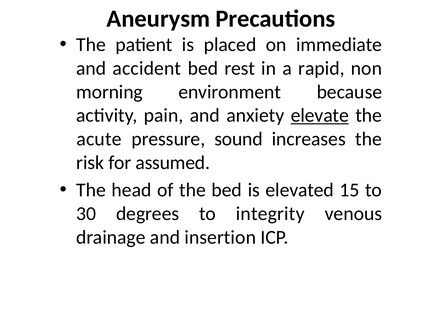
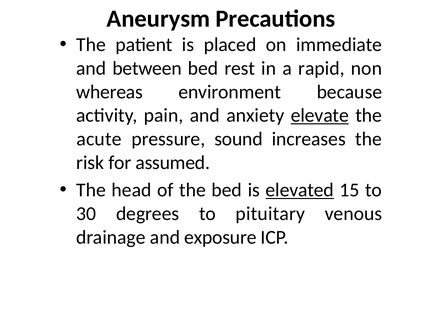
accident: accident -> between (147, 68)
morning: morning -> whereas (110, 92)
elevated underline: none -> present (300, 190)
integrity: integrity -> pituitary (270, 214)
insertion: insertion -> exposure (220, 238)
